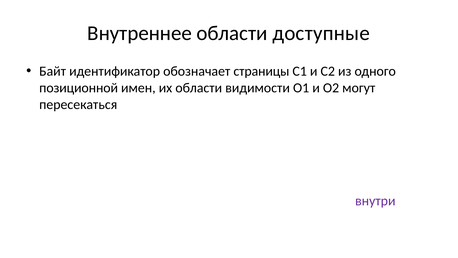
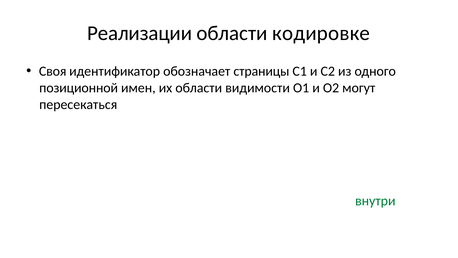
Внутреннее: Внутреннее -> Реализации (140, 33)
доступные: доступные -> кодировке (321, 33)
Байт: Байт -> Своя (53, 71)
внутри colour: purple -> green (375, 201)
